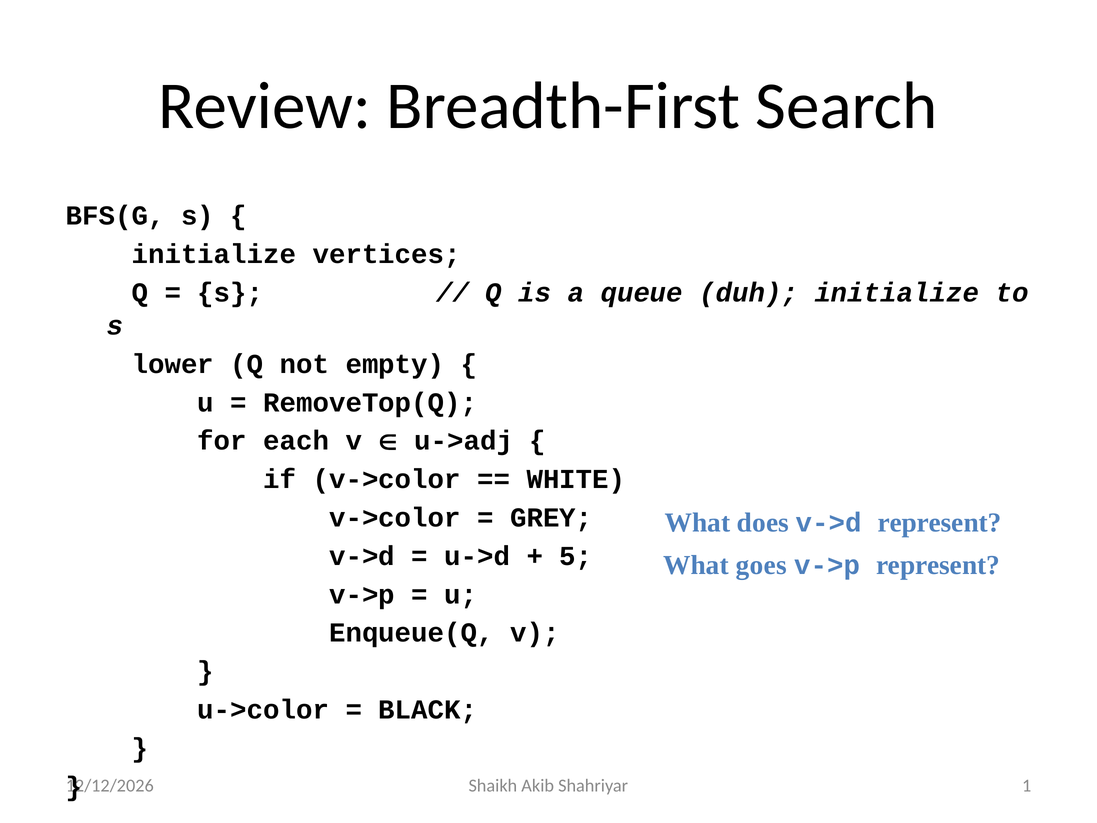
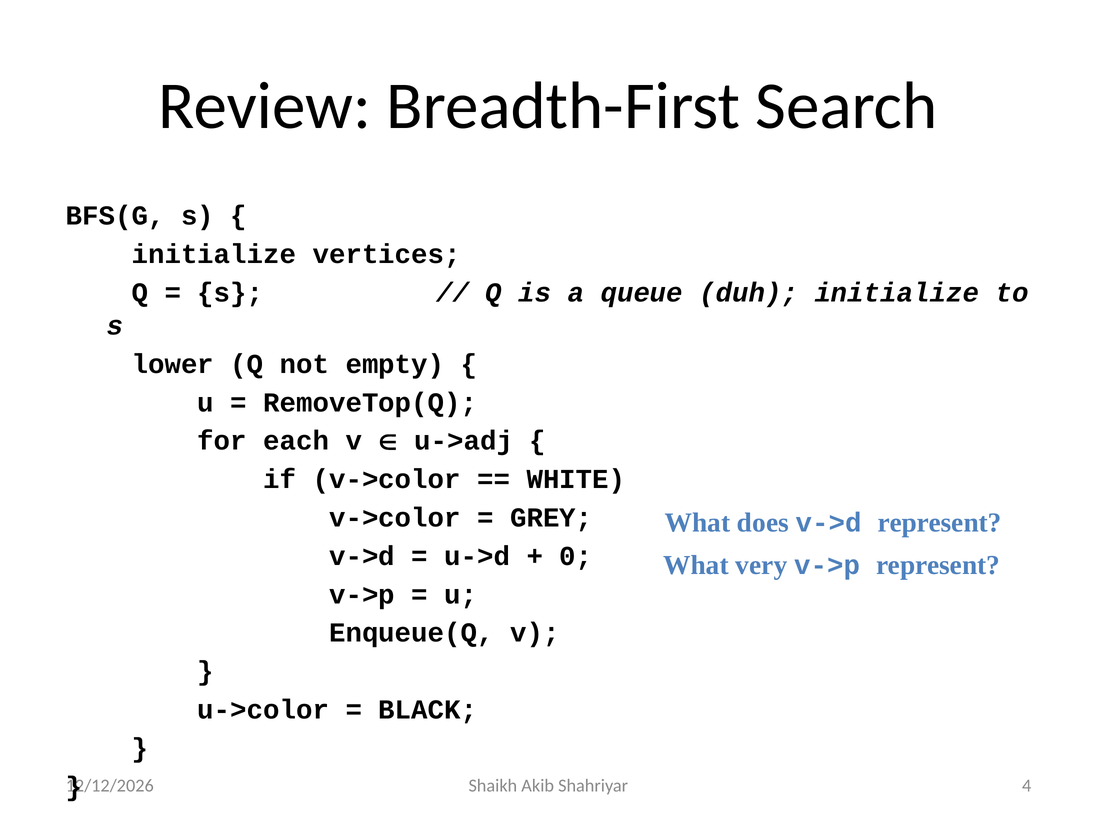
5: 5 -> 0 (576, 556)
goes: goes -> very (761, 565)
1: 1 -> 4 (1027, 786)
